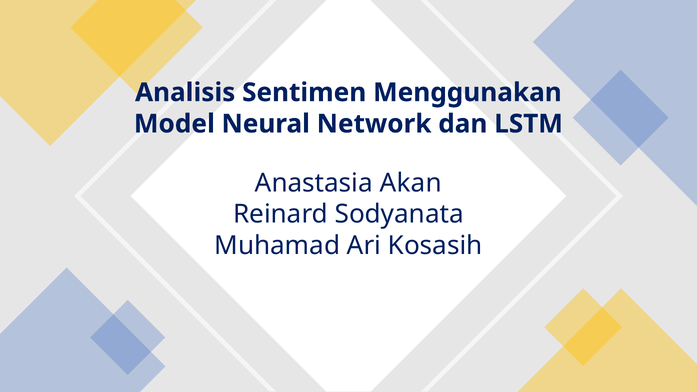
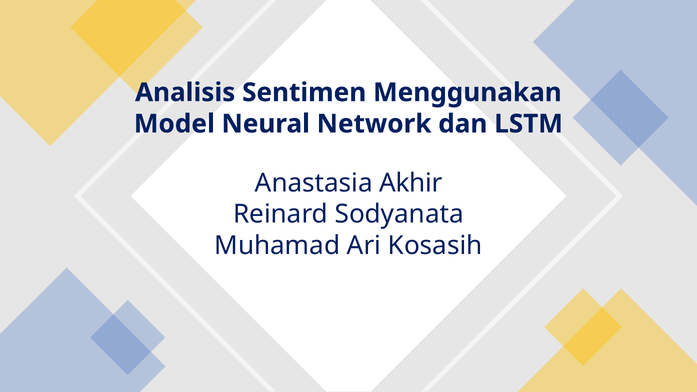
Akan: Akan -> Akhir (411, 183)
